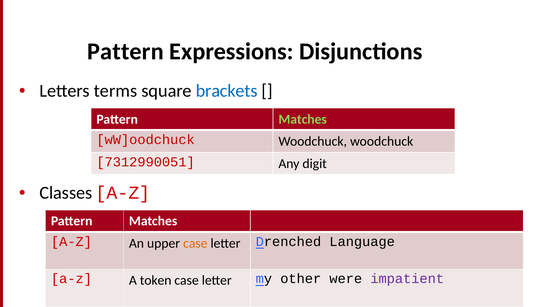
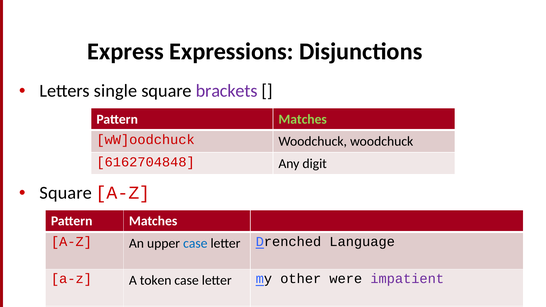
Pattern: Pattern -> Express (126, 52)
Letters terms: terms -> single (115, 91)
brackets colour: blue -> purple (227, 91)
7312990051: 7312990051 -> 6162704848 (146, 162)
Classes: Classes -> Square (66, 193)
case colour: orange -> blue (195, 243)
